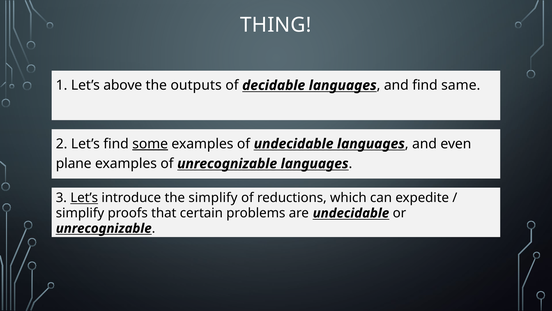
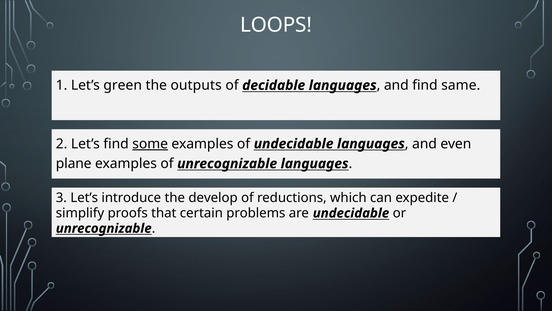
THING: THING -> LOOPS (276, 25)
above: above -> green (123, 85)
Let’s underline: present -> none (84, 198)
the simplify: simplify -> develop (213, 198)
